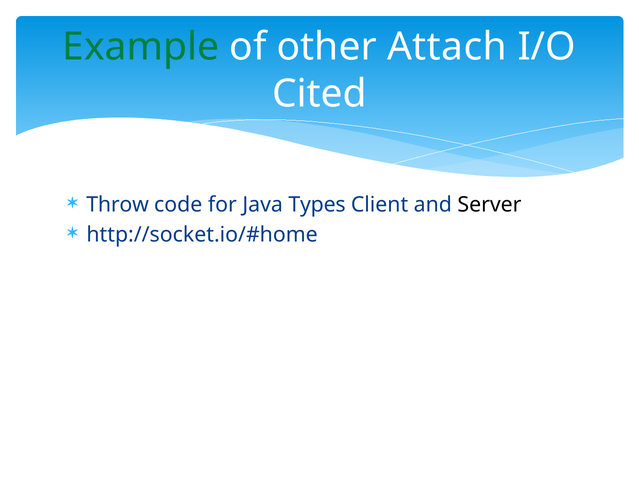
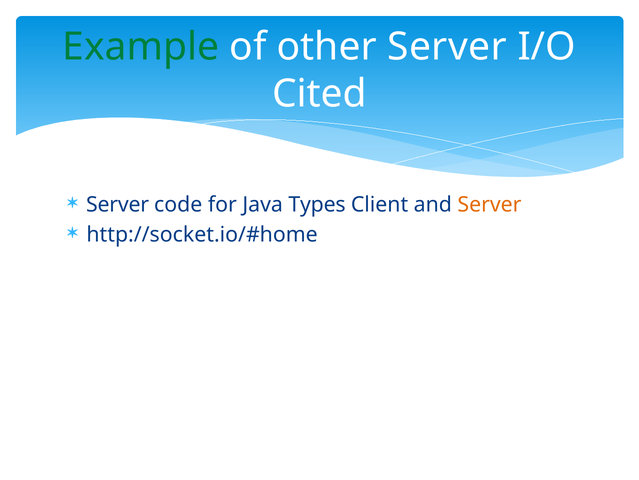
other Attach: Attach -> Server (447, 47)
Throw: Throw -> Server (118, 204)
Server colour: black -> orange (490, 204)
